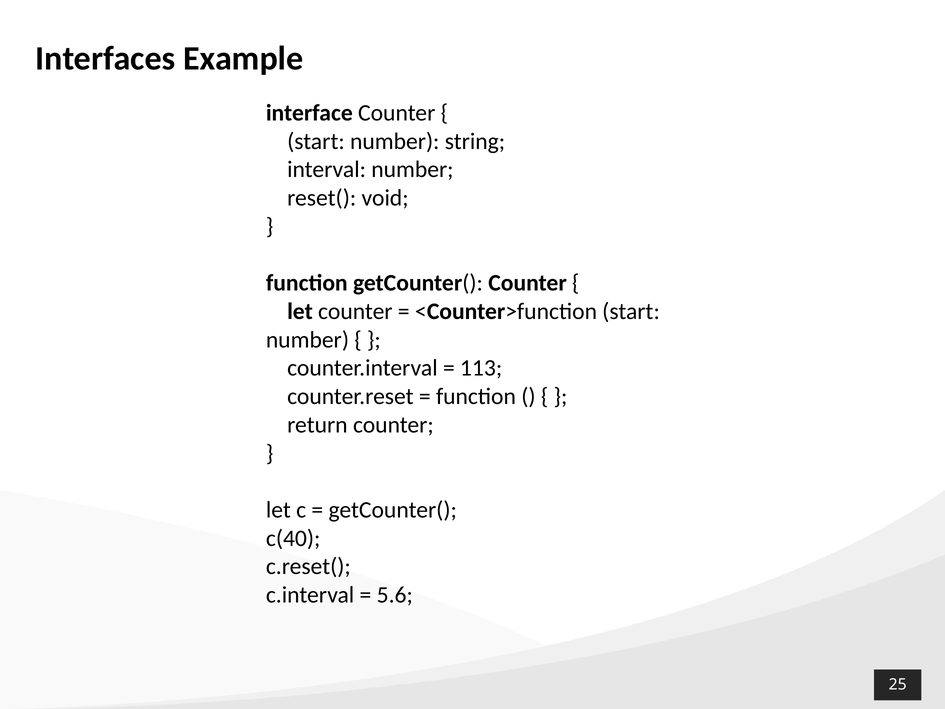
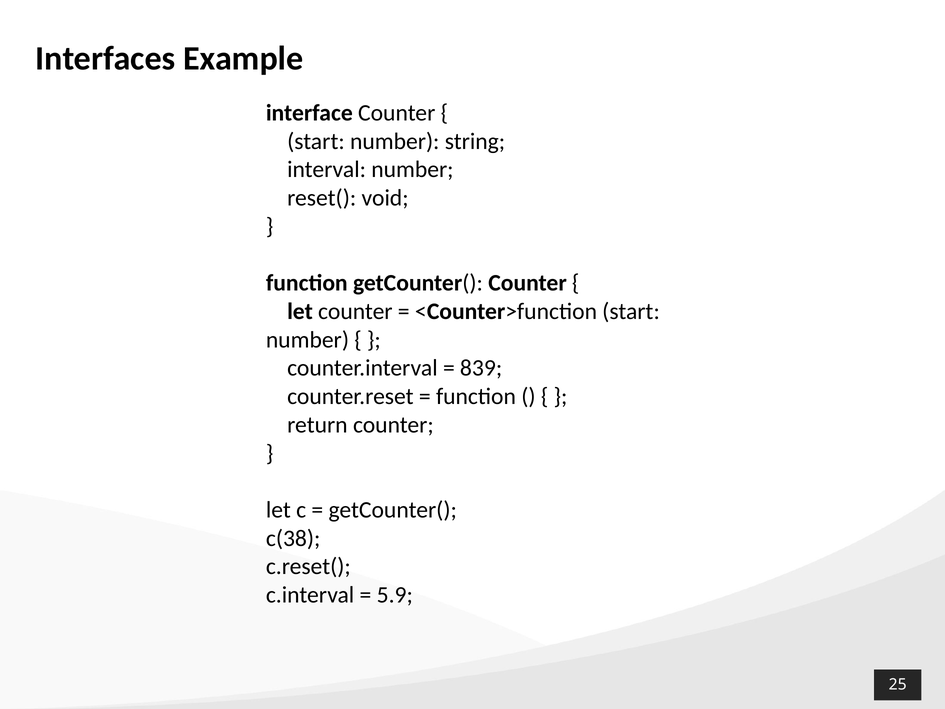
113: 113 -> 839 (481, 368)
c(40: c(40 -> c(38 (293, 538)
5.6: 5.6 -> 5.9 (395, 595)
